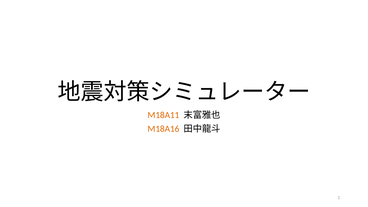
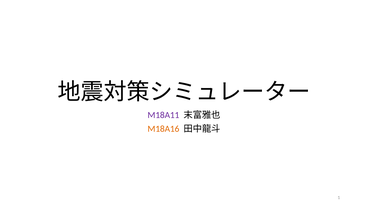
M18A11 colour: orange -> purple (163, 115)
